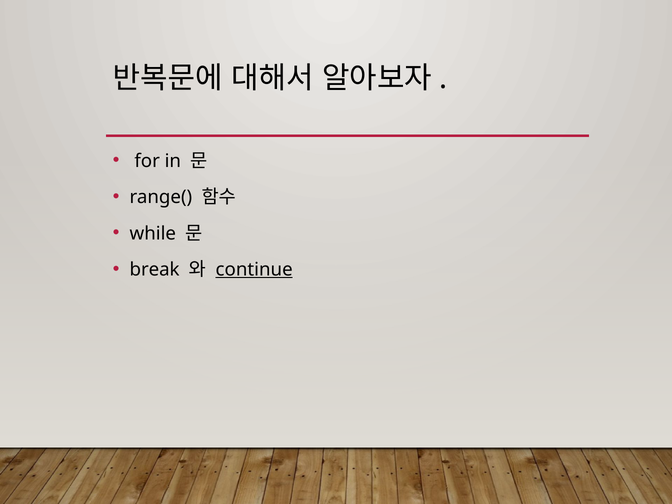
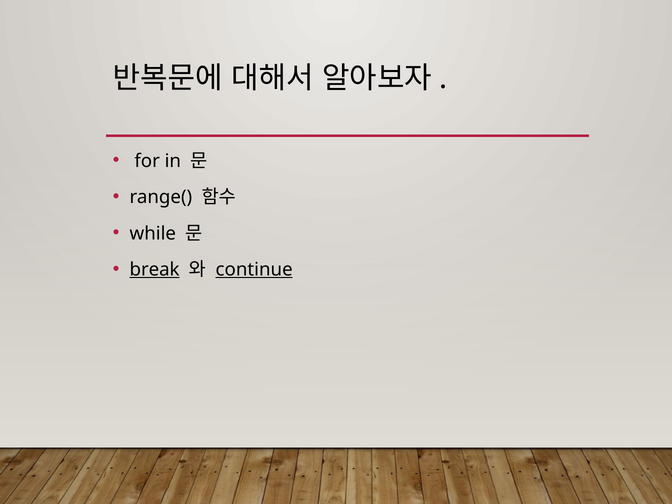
break underline: none -> present (155, 270)
